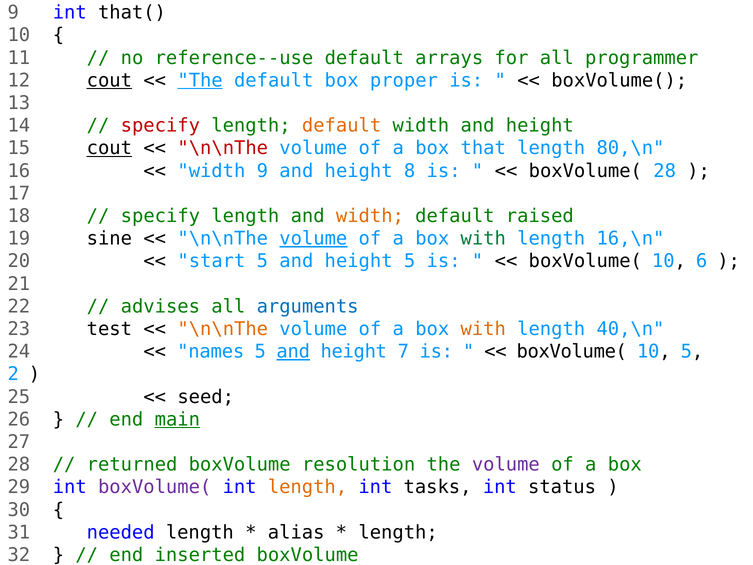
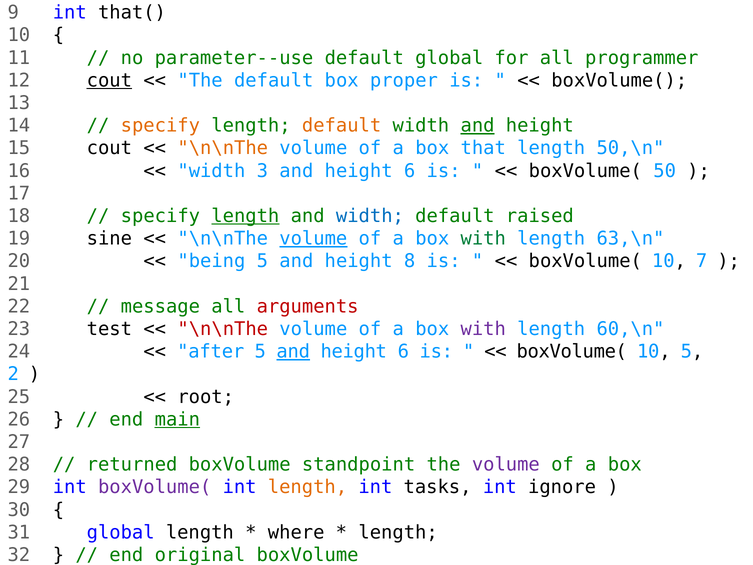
reference--use: reference--use -> parameter--use (234, 58)
default arrays: arrays -> global (449, 58)
The underline: present -> none (200, 80)
specify colour: red -> orange (160, 126)
and underline: none -> present (478, 126)
cout underline: present -> none (109, 148)
\n\nThe colour: red -> orange (223, 148)
80,\n: 80,\n -> 50,\n (630, 148)
width 9: 9 -> 3 (262, 171)
8: 8 -> 6 (410, 171)
boxVolume( 28: 28 -> 50 (665, 171)
length underline: none -> present (245, 216)
width colour: orange -> blue (370, 216)
16,\n: 16,\n -> 63,\n (630, 239)
start: start -> being (211, 261)
height 5: 5 -> 8 (410, 261)
6: 6 -> 7 (702, 261)
advises: advises -> message (160, 306)
arguments colour: blue -> red (308, 306)
\n\nThe colour: orange -> red (223, 329)
with colour: orange -> purple (483, 329)
40,\n: 40,\n -> 60,\n (630, 329)
names: names -> after (211, 351)
7: 7 -> 6 (403, 351)
seed: seed -> root (206, 397)
resolution: resolution -> standpoint (359, 464)
status: status -> ignore (562, 487)
31 needed: needed -> global (121, 532)
alias: alias -> where (296, 532)
inserted: inserted -> original (200, 555)
